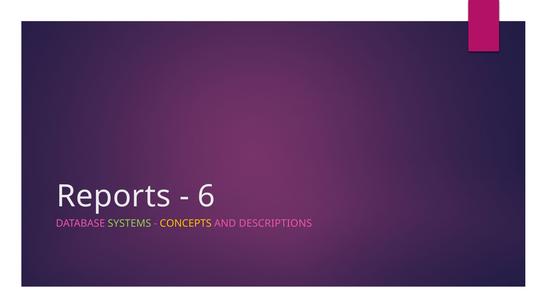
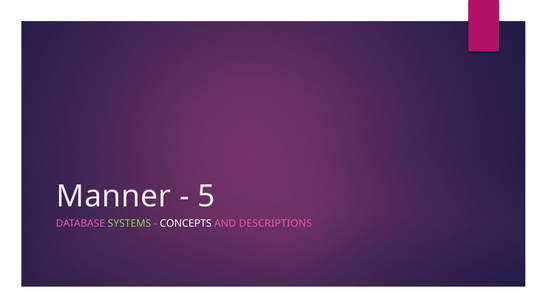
Reports: Reports -> Manner (114, 196)
6: 6 -> 5 (206, 196)
CONCEPTS colour: yellow -> white (186, 223)
